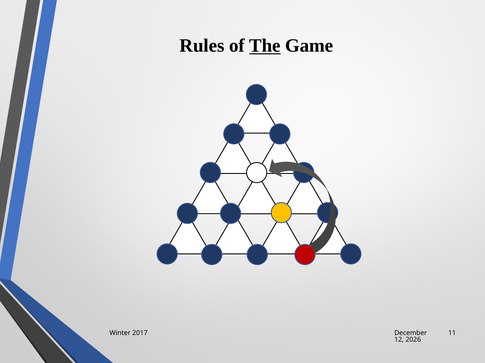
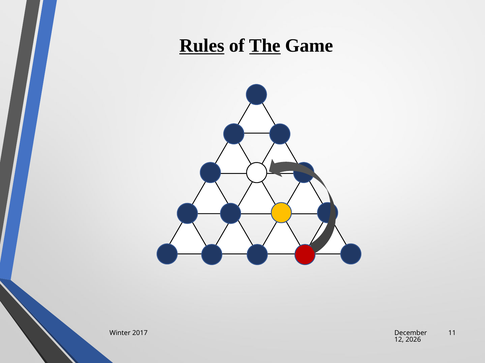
Rules underline: none -> present (202, 46)
